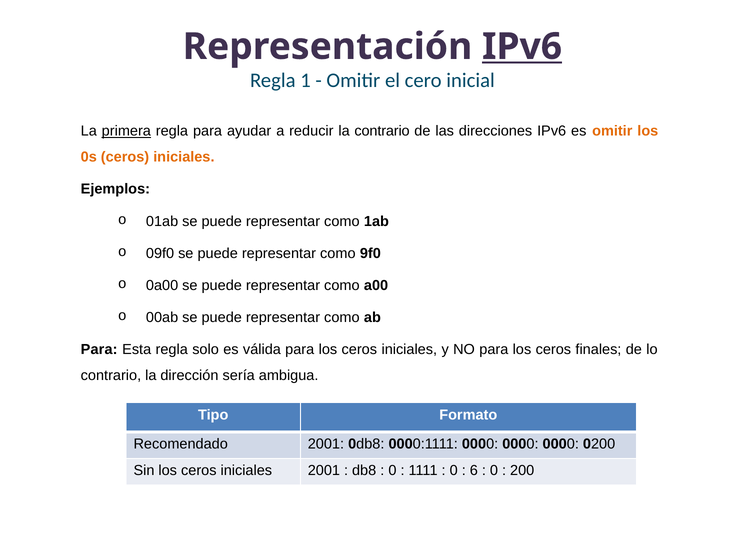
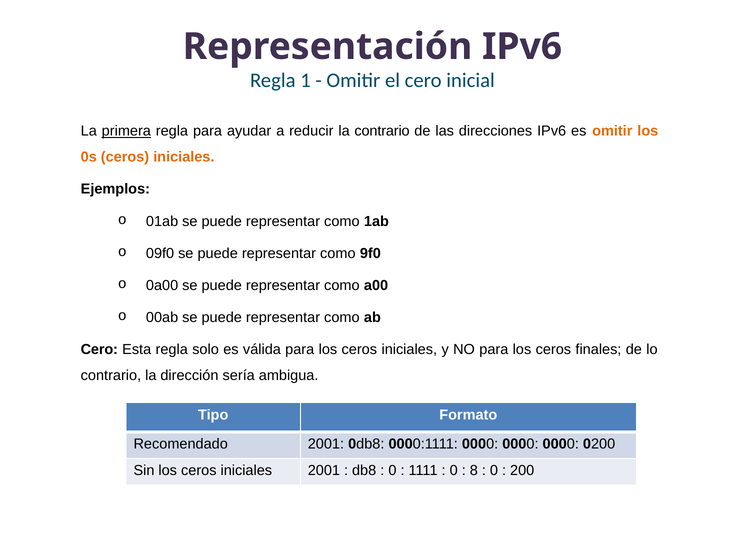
IPv6 underline: present -> none (522, 47)
Para: Para -> Cero (99, 350)
6: 6 -> 8 (474, 470)
